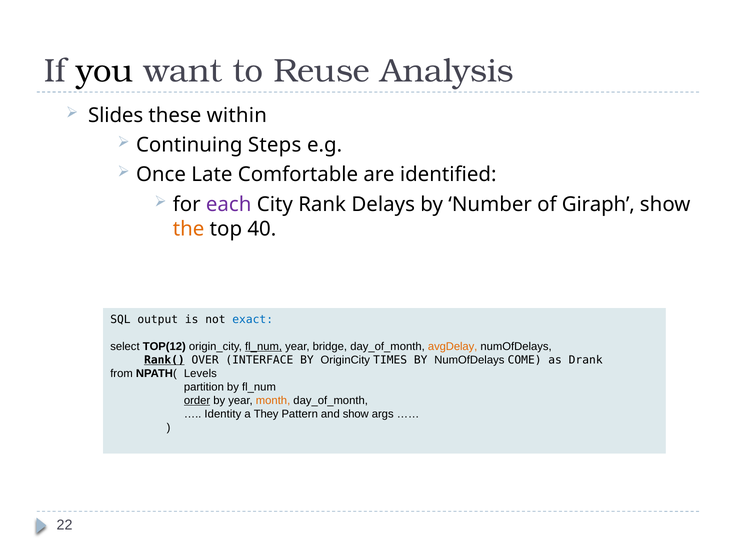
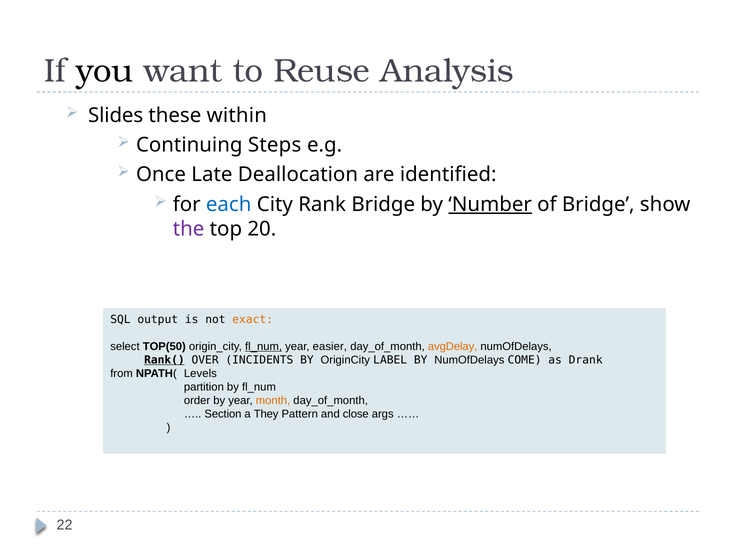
Comfortable: Comfortable -> Deallocation (298, 175)
each colour: purple -> blue (229, 204)
Rank Delays: Delays -> Bridge (383, 204)
Number underline: none -> present (490, 204)
of Giraph: Giraph -> Bridge (598, 204)
the colour: orange -> purple (189, 229)
40: 40 -> 20 (262, 229)
exact colour: blue -> orange (253, 319)
TOP(12: TOP(12 -> TOP(50 (164, 346)
bridge: bridge -> easier (330, 346)
INTERFACE: INTERFACE -> INCIDENTS (259, 360)
TIMES: TIMES -> LABEL (390, 360)
order underline: present -> none (197, 400)
Identity: Identity -> Section (223, 414)
and show: show -> close (356, 414)
